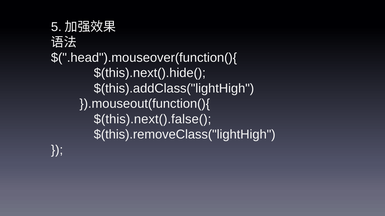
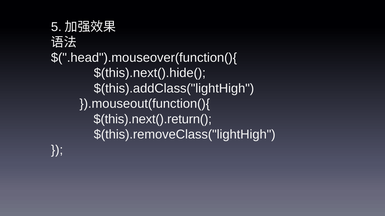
$(this).next().false(: $(this).next().false( -> $(this).next().return( (153, 119)
